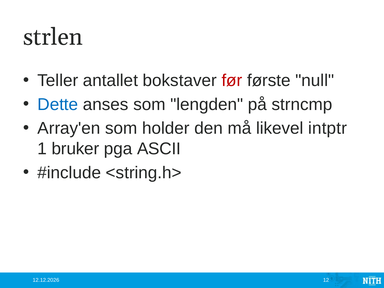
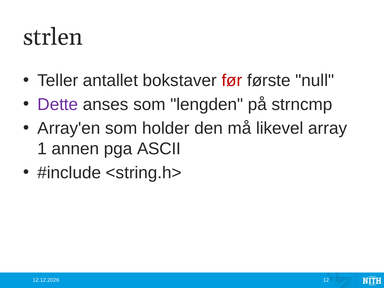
Dette colour: blue -> purple (58, 104)
intptr: intptr -> array (328, 128)
bruker: bruker -> annen (75, 149)
